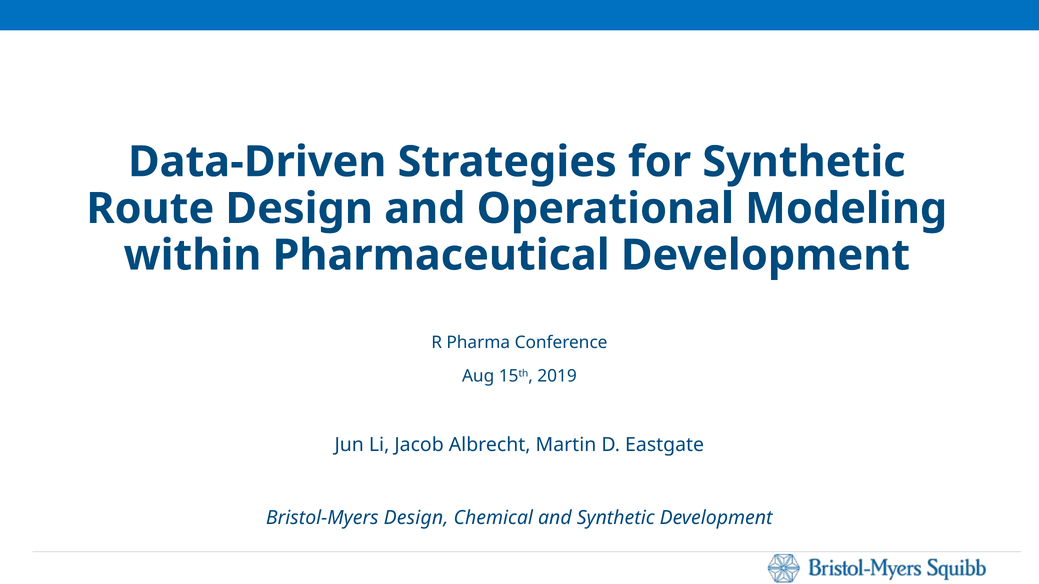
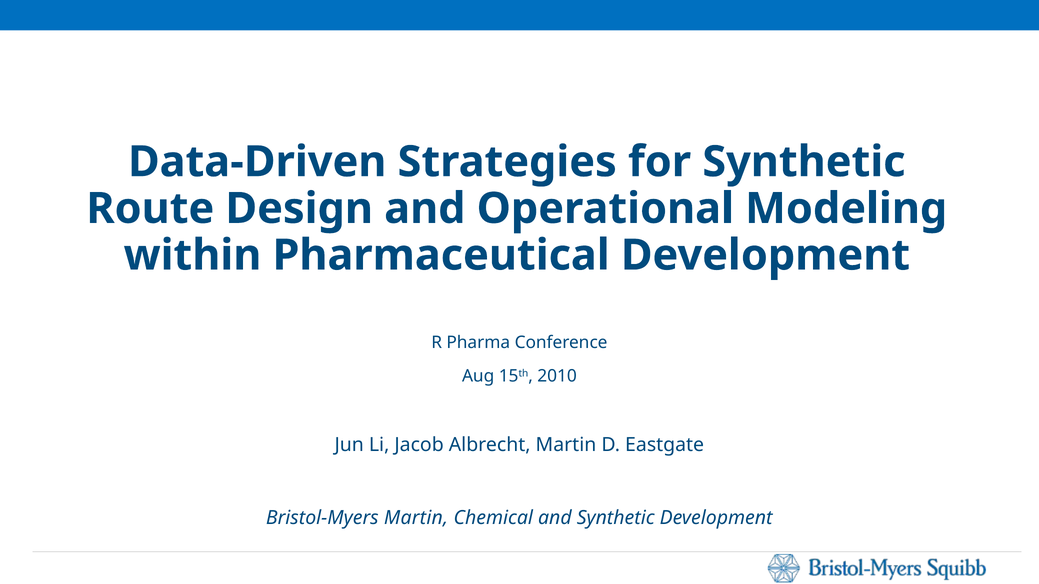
2019: 2019 -> 2010 (557, 376)
Bristol-Myers Design: Design -> Martin (416, 518)
